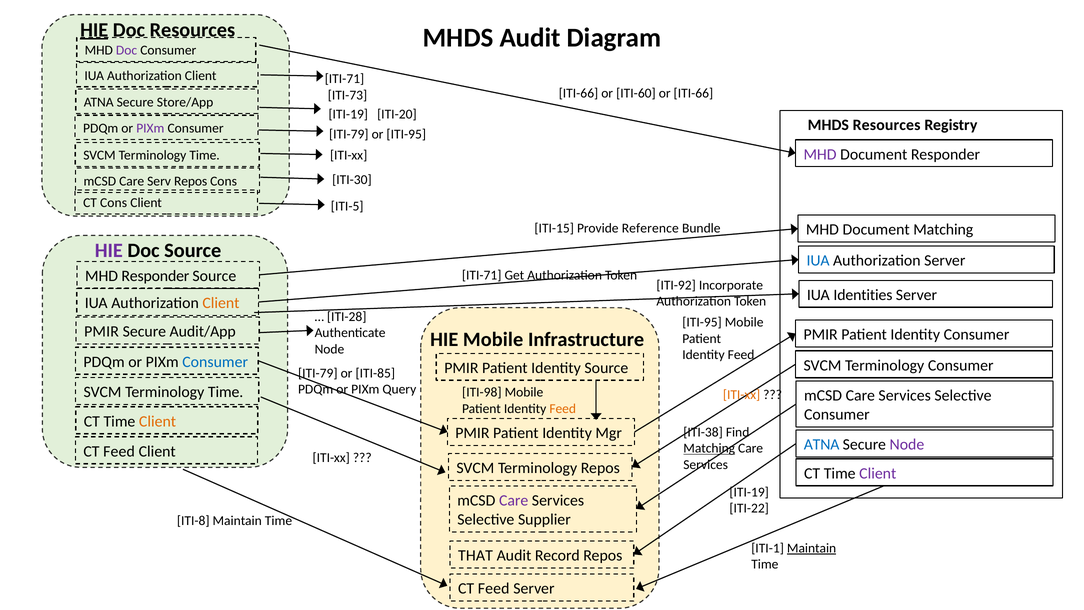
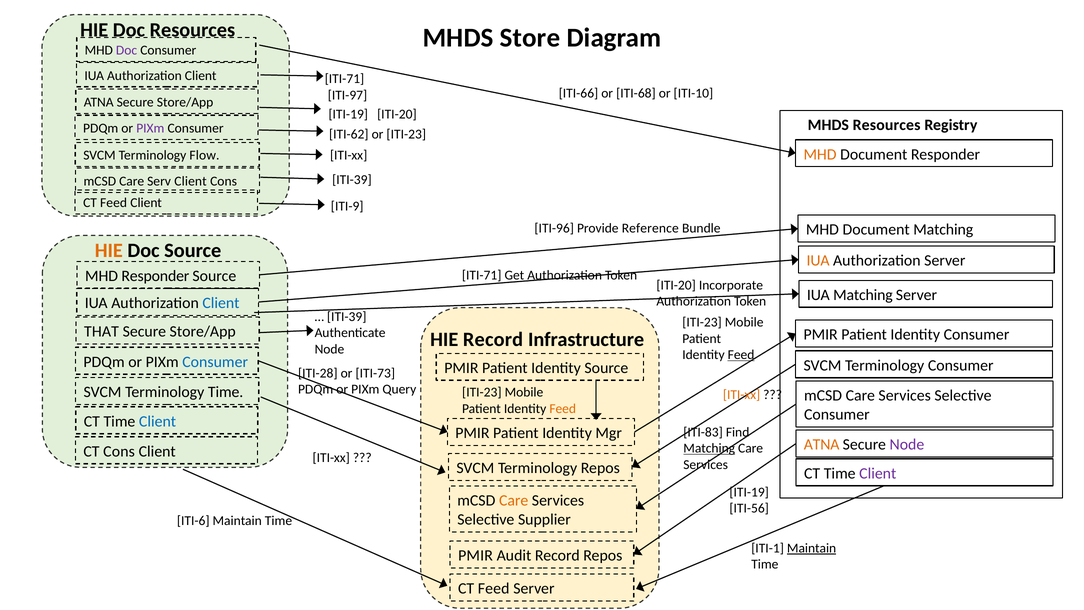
HIE underline: present -> none (94, 30)
MHDS Audit: Audit -> Store (530, 38)
ITI-60: ITI-60 -> ITI-68 (636, 93)
or ITI-66: ITI-66 -> ITI-10 (693, 93)
ITI-73: ITI-73 -> ITI-97 (347, 95)
ITI-79: ITI-79 -> ITI-62 (349, 134)
or ITI-95: ITI-95 -> ITI-23 (406, 134)
MHD colour: purple -> orange (820, 154)
Time: Time -> Flow (204, 155)
Serv Repos: Repos -> Client (191, 181)
Cons ITI-30: ITI-30 -> ITI-39 (352, 180)
Cons: Cons -> Feed (114, 203)
ITI-5: ITI-5 -> ITI-9 (347, 206)
ITI-15: ITI-15 -> ITI-96 (554, 228)
HIE colour: purple -> orange (109, 251)
IUA colour: blue -> orange (818, 261)
ITI-92: ITI-92 -> ITI-20 (676, 285)
IUA Identities: Identities -> Matching (863, 295)
Client colour: orange -> blue (221, 303)
ITI-28: ITI-28 -> ITI-39 (347, 317)
ITI-95: ITI-95 -> ITI-23 (702, 322)
PMIR: PMIR -> THAT (102, 332)
Audit/App: Audit/App -> Store/App (203, 332)
HIE Mobile: Mobile -> Record (493, 339)
Feed underline: none -> present (741, 355)
ITI-79: ITI-79 -> ITI-28 (318, 373)
ITI-85: ITI-85 -> ITI-73 (375, 373)
ITI-98: ITI-98 -> ITI-23 (482, 392)
Client colour: orange -> blue (158, 421)
ITI-38: ITI-38 -> ITI-83 (703, 432)
ATNA colour: blue -> orange (822, 444)
Feed: Feed -> Cons (119, 451)
Care colour: purple -> orange (514, 500)
ITI-22: ITI-22 -> ITI-56 (749, 508)
ITI-8: ITI-8 -> ITI-6 (193, 521)
THAT: THAT -> PMIR (476, 555)
